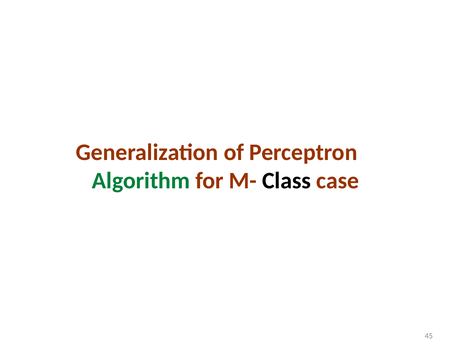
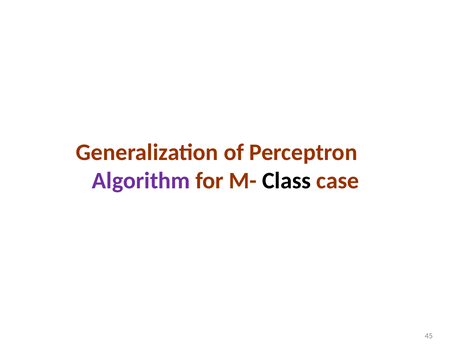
Algorithm colour: green -> purple (141, 181)
